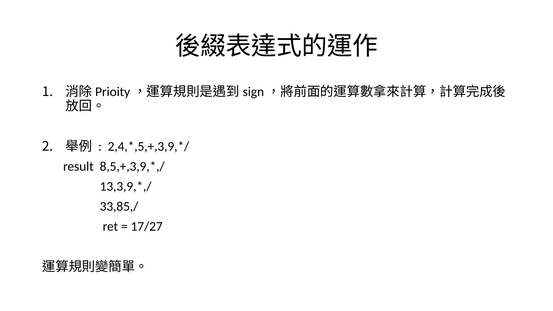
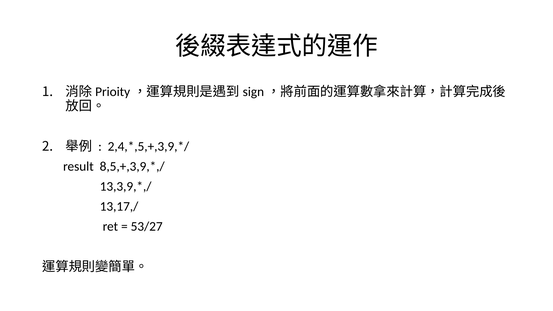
33,85,/: 33,85,/ -> 13,17,/ (119, 207)
17/27: 17/27 -> 53/27 (147, 227)
